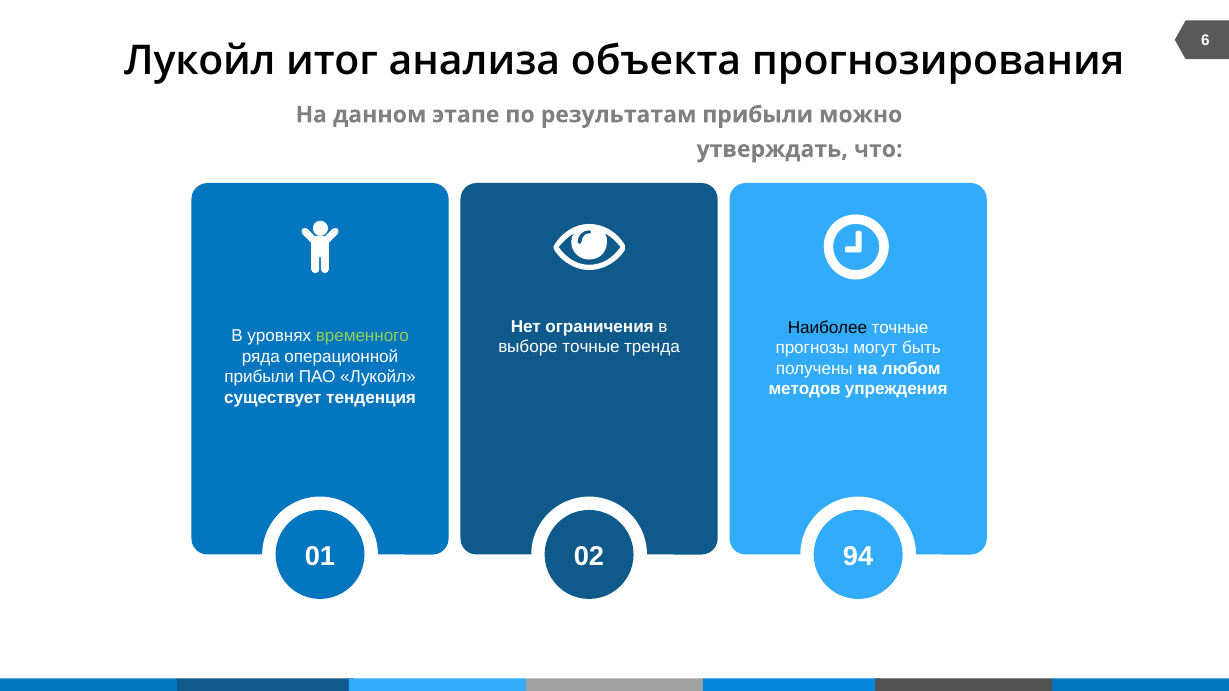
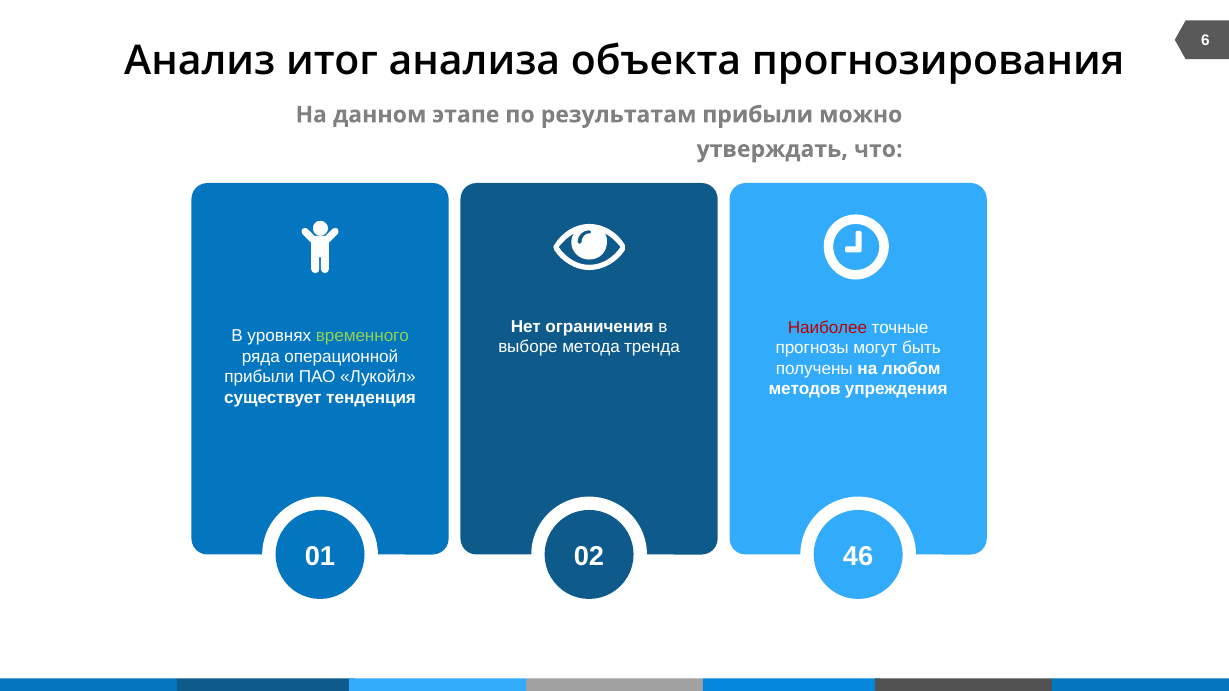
Лукойл: Лукойл -> Анализ (200, 61)
Наиболее colour: black -> red (828, 328)
выборе точные: точные -> метода (591, 347)
94: 94 -> 46 (858, 557)
